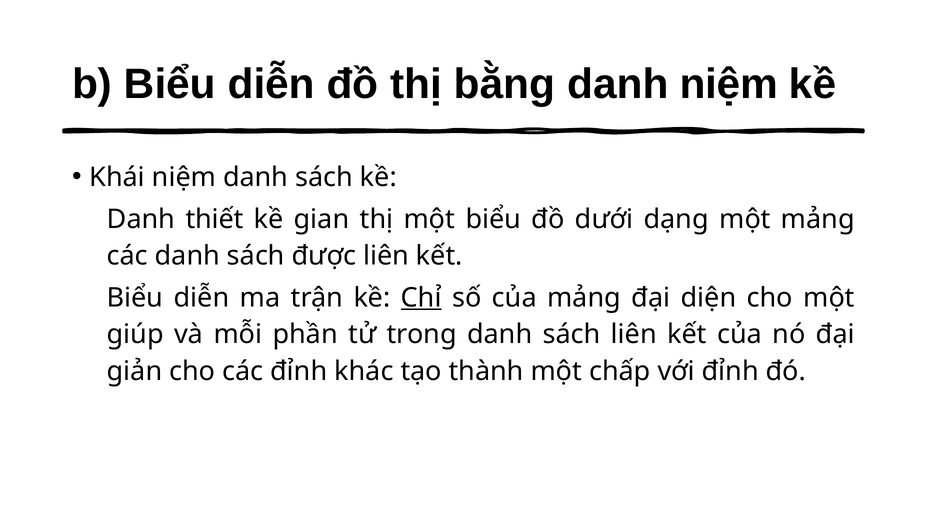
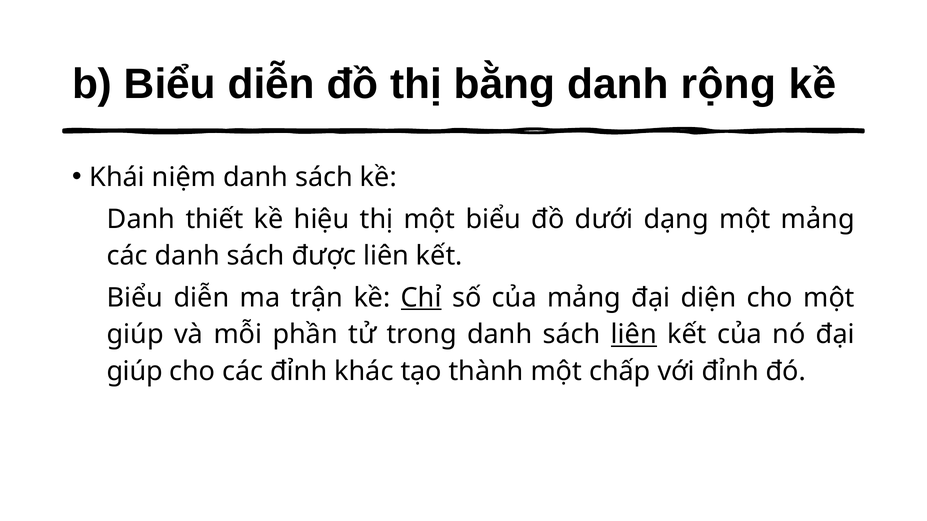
danh niệm: niệm -> rộng (728, 84)
gian: gian -> hiệu (322, 219)
liên underline: none -> present (634, 335)
giản: giản -> giúp (135, 372)
